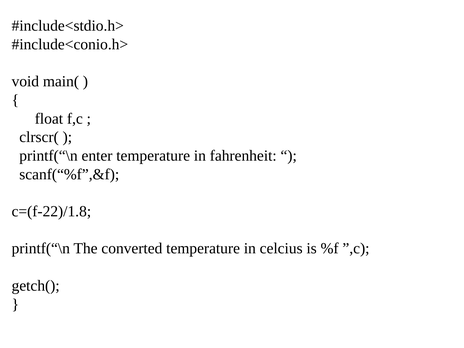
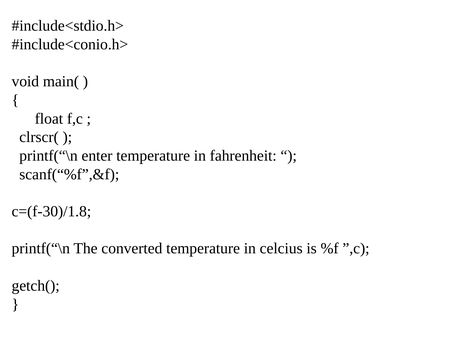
c=(f-22)/1.8: c=(f-22)/1.8 -> c=(f-30)/1.8 (51, 211)
